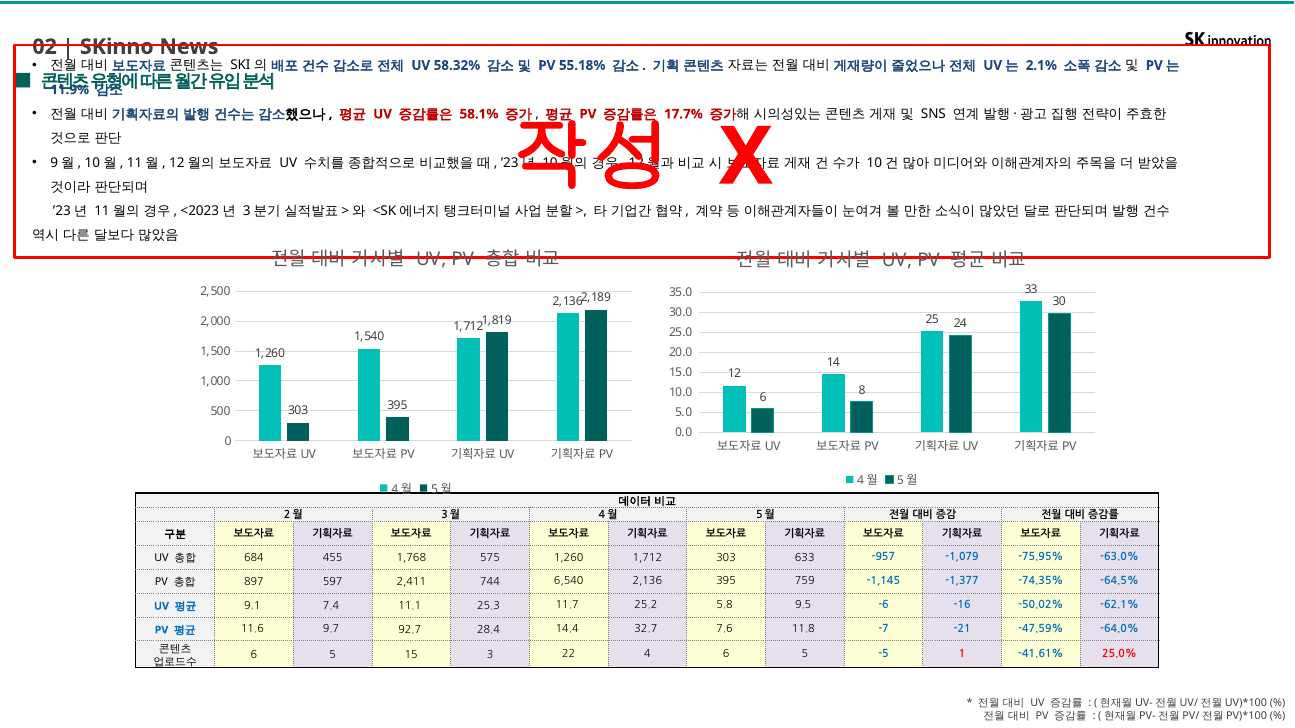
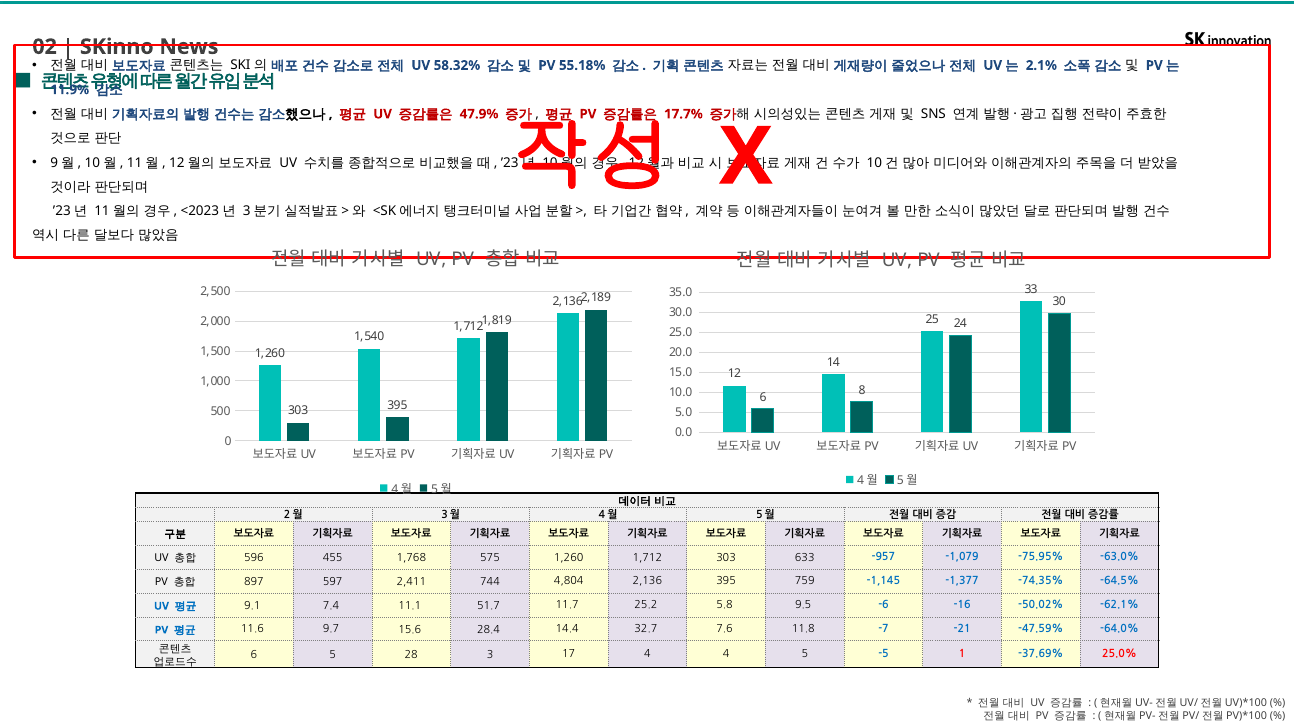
58.1%: 58.1% -> 47.9% (479, 114)
684: 684 -> 596 (254, 558)
6,540: 6,540 -> 4,804 (569, 582)
25.3: 25.3 -> 51.7 (488, 606)
92.7: 92.7 -> 15.6 (410, 630)
15: 15 -> 28 (411, 655)
22: 22 -> 17 (569, 655)
4 6: 6 -> 4 (726, 655)
-41.61%: -41.61% -> -37.69% (1041, 655)
